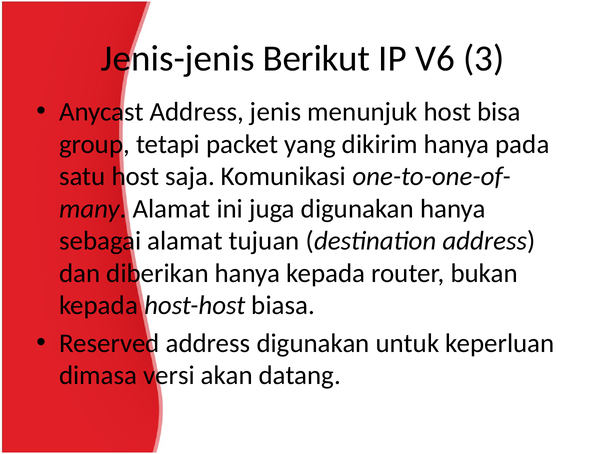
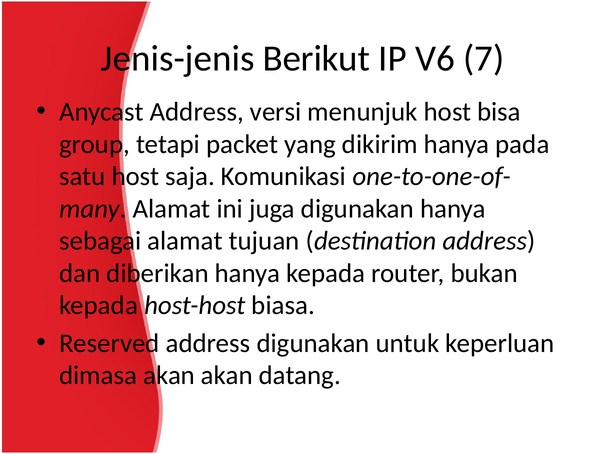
3: 3 -> 7 (484, 59)
jenis: jenis -> versi (276, 112)
dimasa versi: versi -> akan (169, 376)
